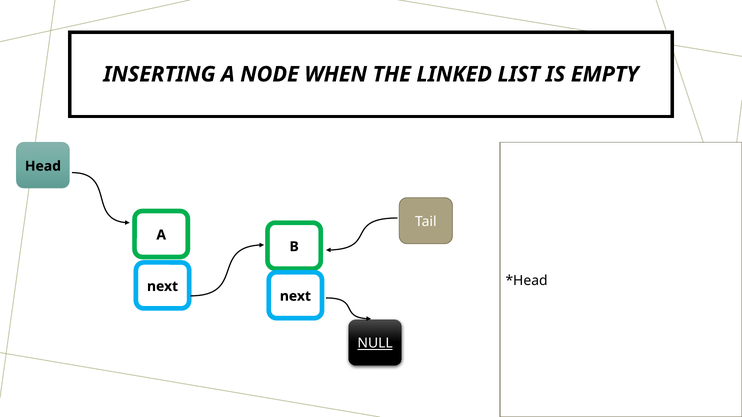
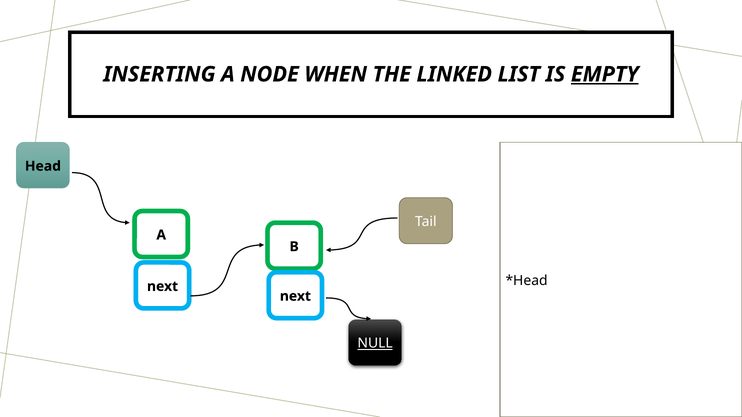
EMPTY underline: none -> present (605, 74)
